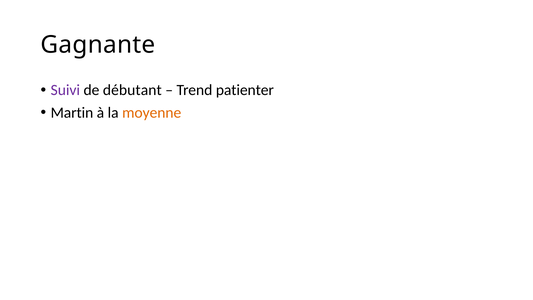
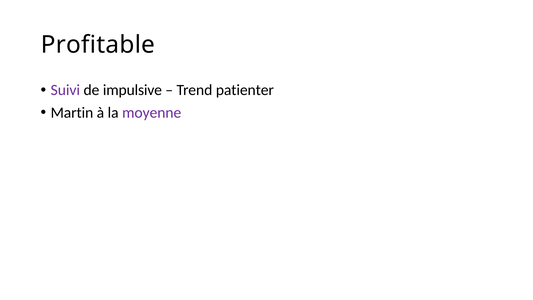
Gagnante: Gagnante -> Profitable (98, 45)
débutant: débutant -> impulsive (132, 90)
moyenne colour: orange -> purple (152, 112)
